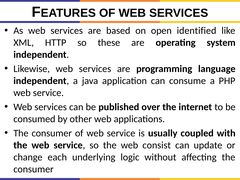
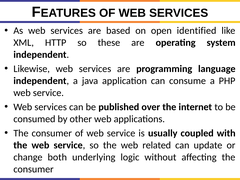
consist: consist -> related (157, 145)
each: each -> both (57, 157)
